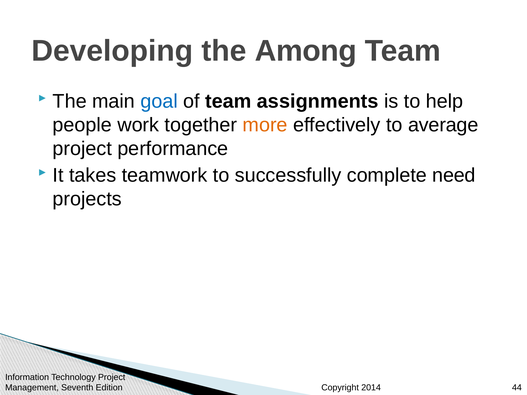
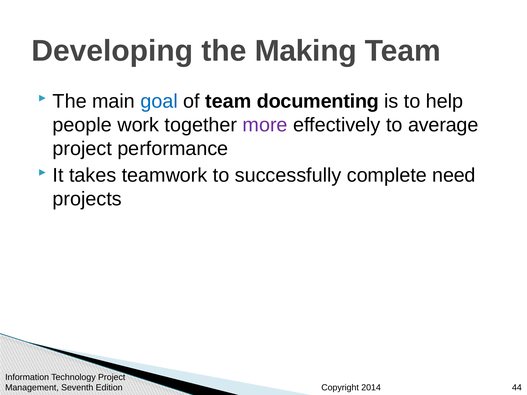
Among: Among -> Making (306, 51)
assignments: assignments -> documenting (318, 101)
more colour: orange -> purple (265, 125)
